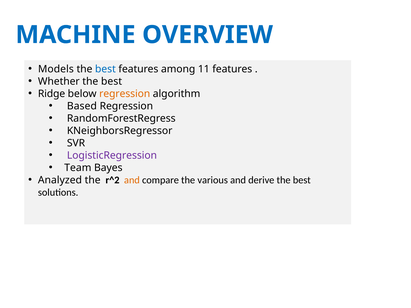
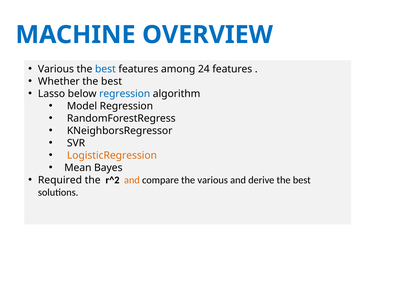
Models: Models -> Various (56, 69)
11: 11 -> 24 (204, 69)
Ridge: Ridge -> Lasso (52, 94)
regression colour: orange -> blue (125, 94)
Based: Based -> Model (82, 106)
LogisticRegression colour: purple -> orange (112, 155)
Team: Team -> Mean (78, 168)
Analyzed: Analyzed -> Required (60, 180)
